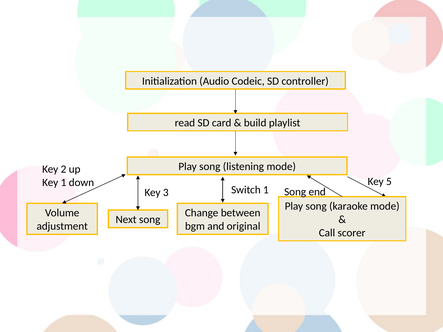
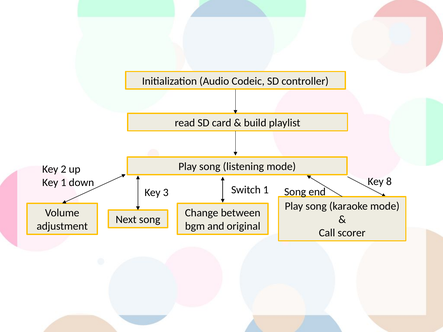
5: 5 -> 8 (389, 182)
